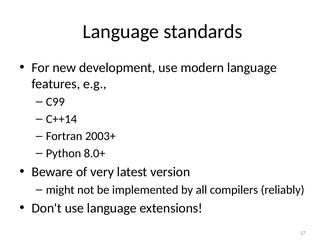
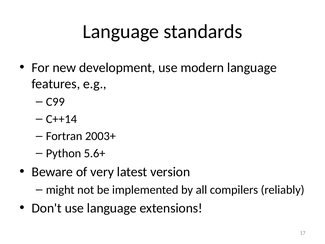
8.0+: 8.0+ -> 5.6+ (95, 153)
